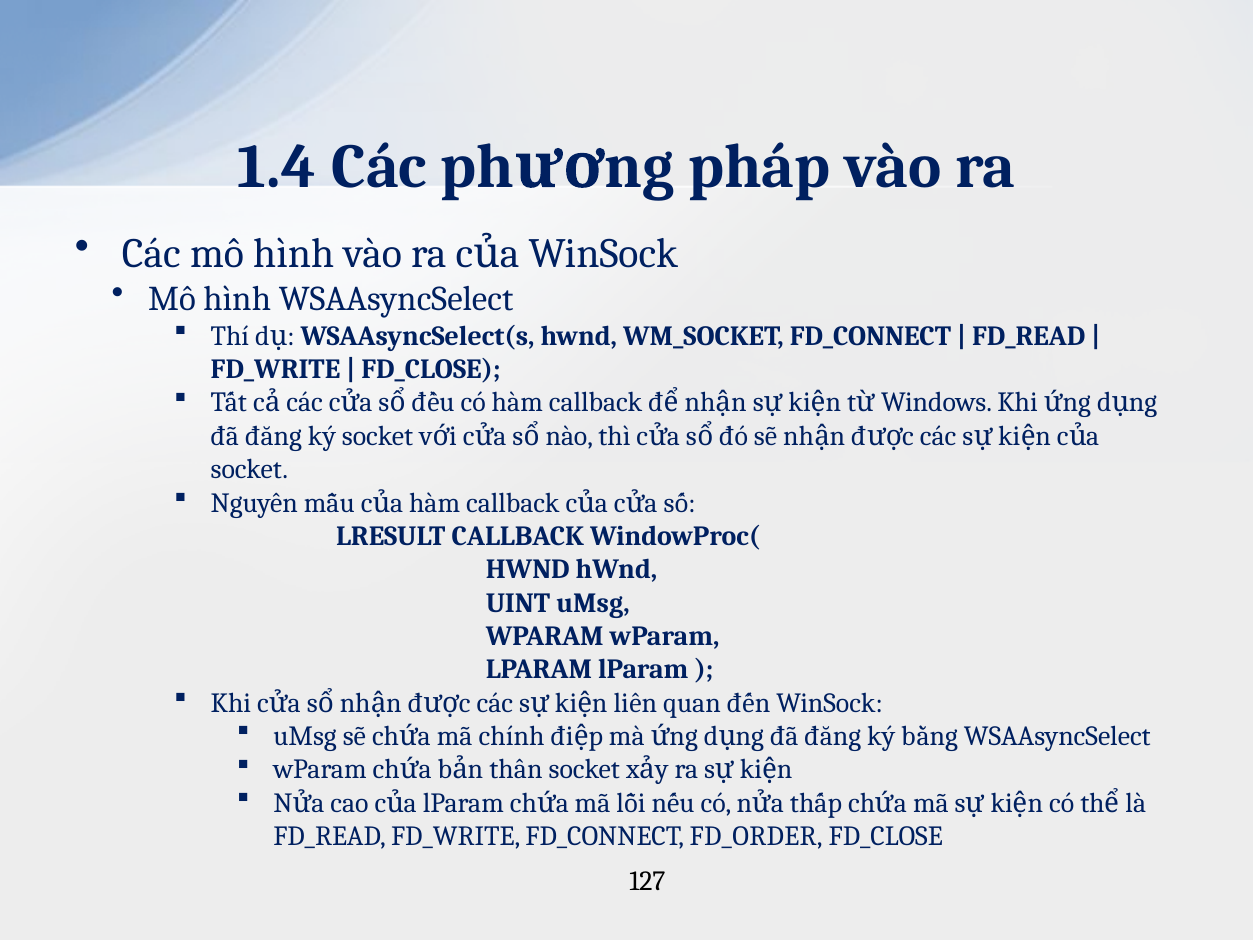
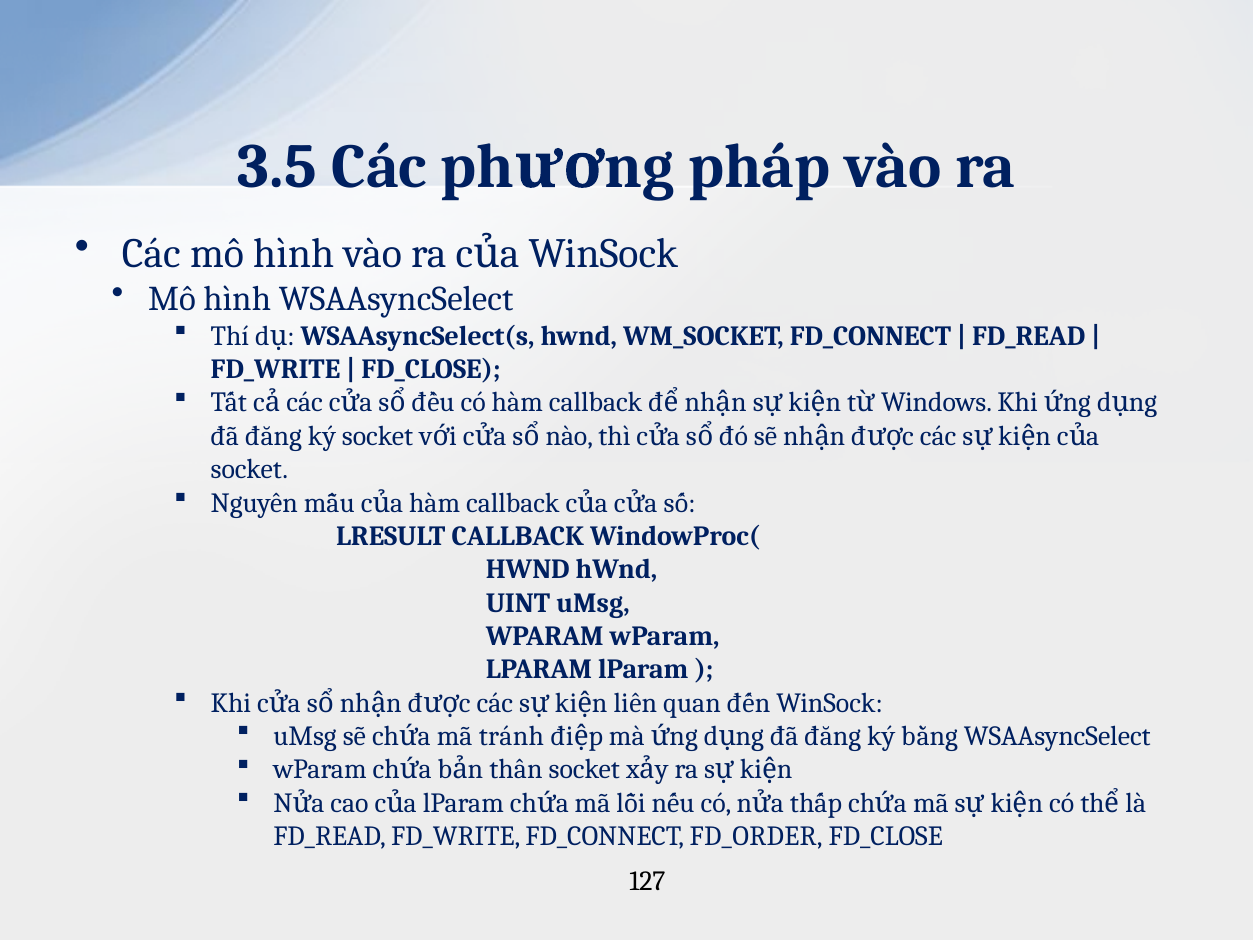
1.4: 1.4 -> 3.5 (277, 166)
chính: chính -> tránh (511, 736)
